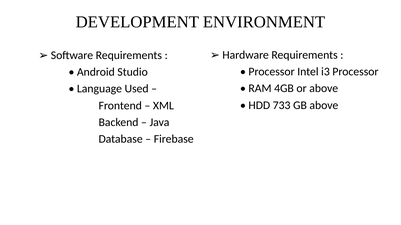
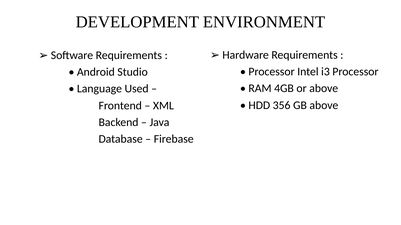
733: 733 -> 356 (282, 105)
